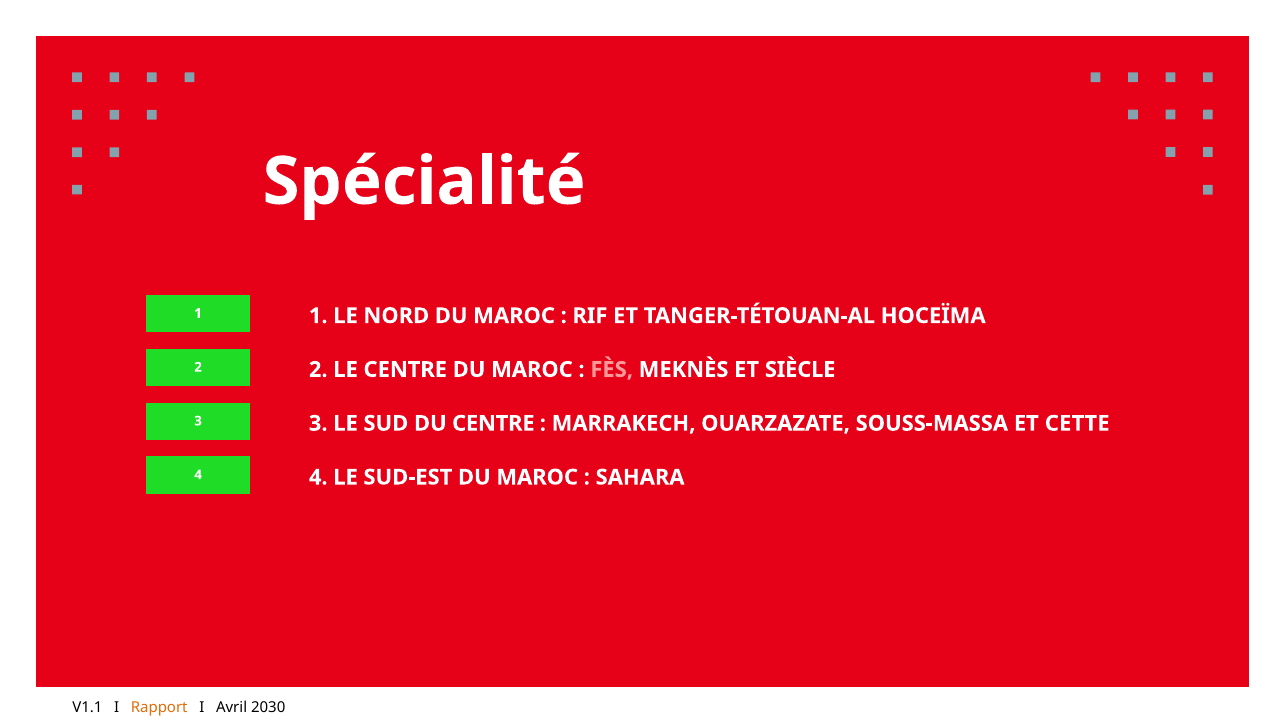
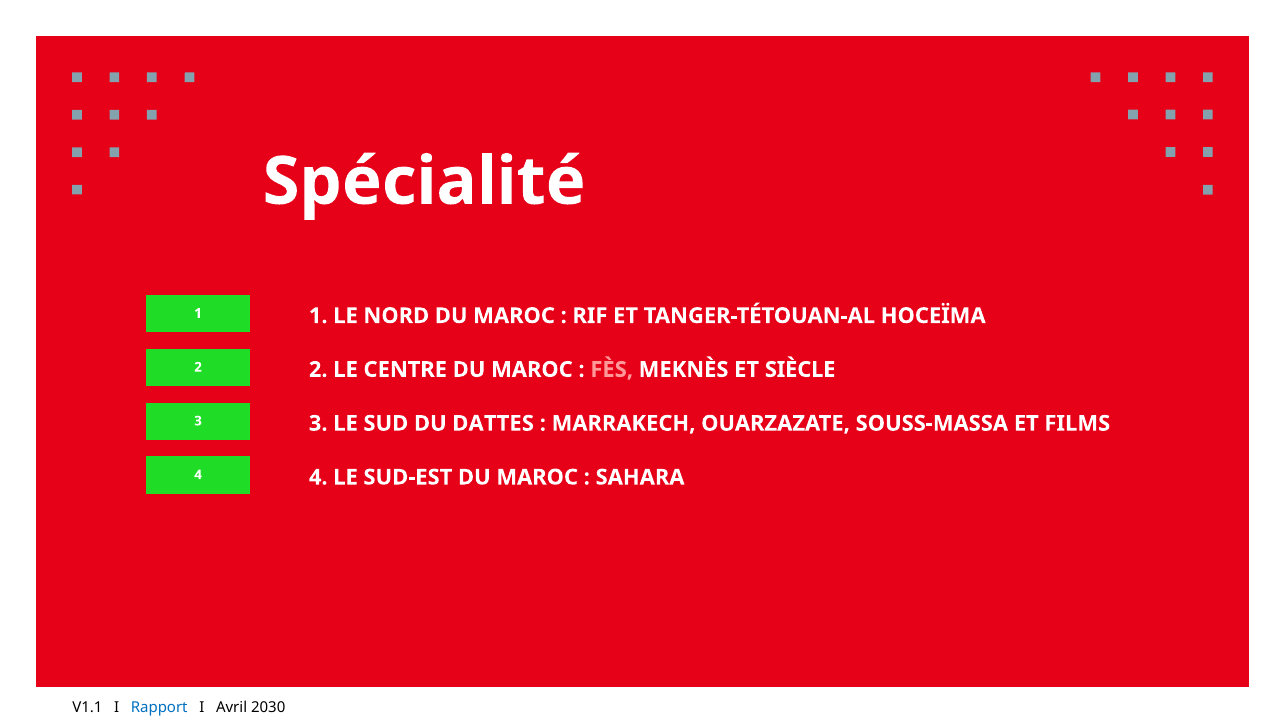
DU CENTRE: CENTRE -> DATTES (493, 423)
CETTE: CETTE -> FILMS (1077, 423)
Rapport colour: orange -> blue (159, 707)
